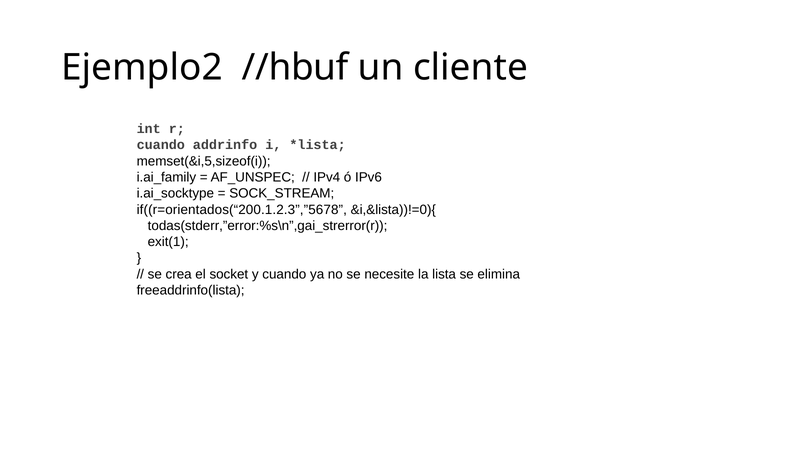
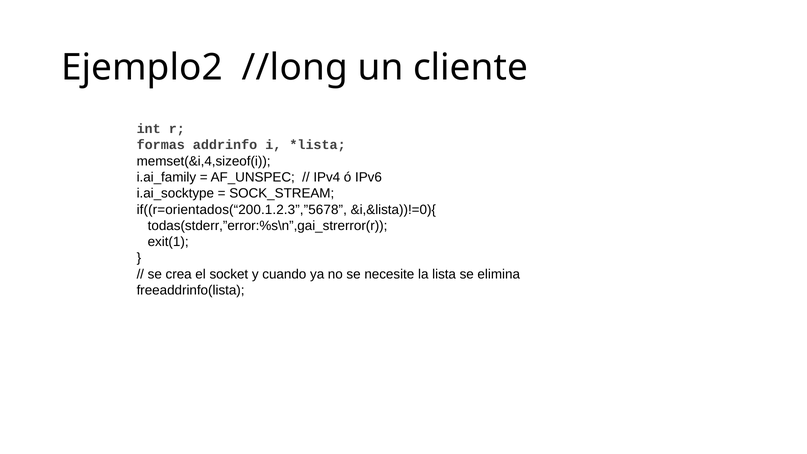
//hbuf: //hbuf -> //long (295, 68)
cuando: cuando -> formas (161, 145)
memset(&i,5,sizeof(i: memset(&i,5,sizeof(i -> memset(&i,4,sizeof(i (204, 161)
